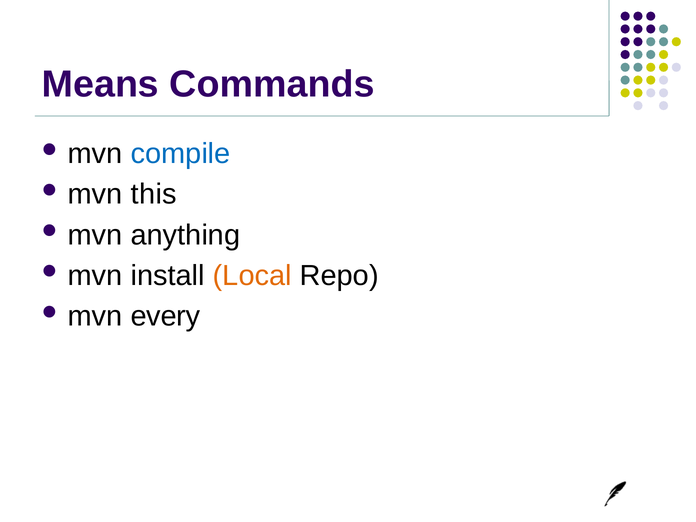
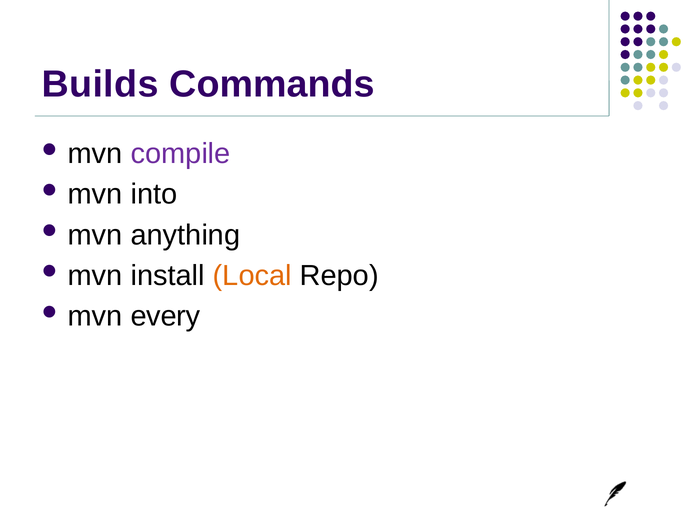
Means: Means -> Builds (100, 84)
compile colour: blue -> purple (181, 154)
this: this -> into (154, 194)
